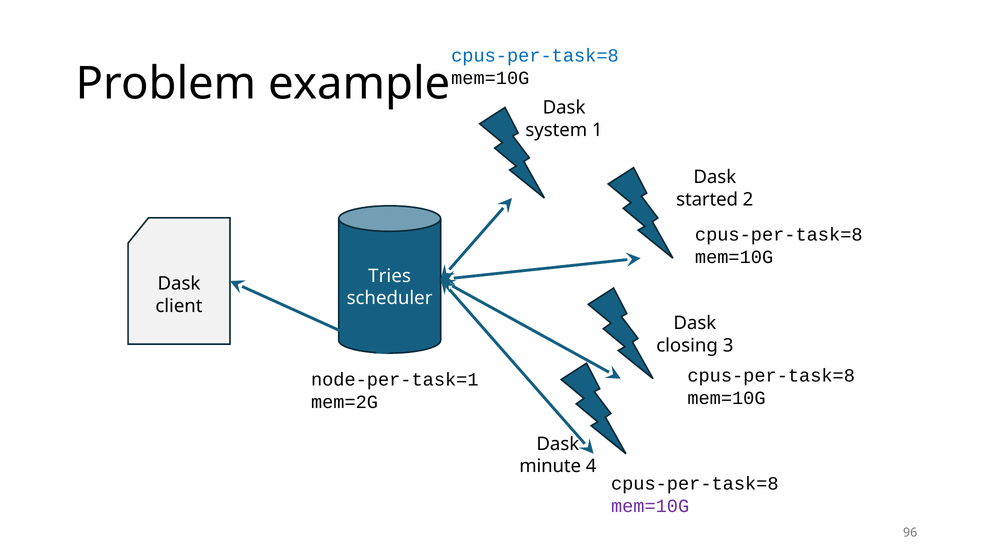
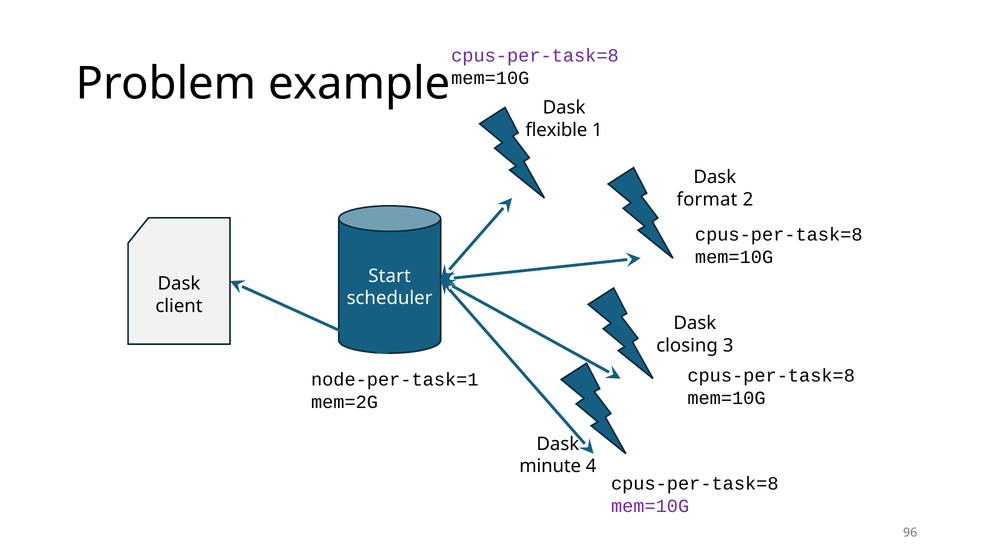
cpus-per-task=8 colour: blue -> purple (535, 56)
system: system -> flexible (556, 130)
started: started -> format (707, 199)
Tries: Tries -> Start (390, 276)
